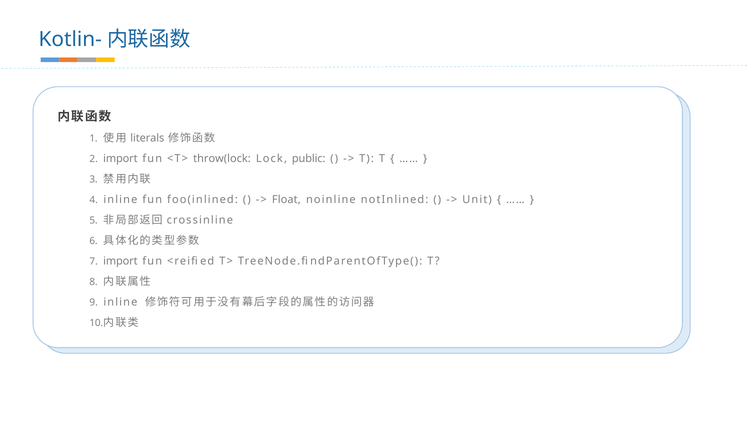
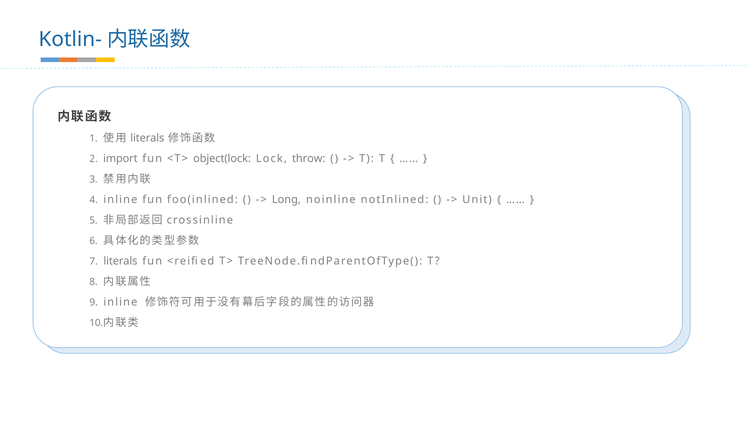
throw(lock: throw(lock -> object(lock (222, 159)
public: public -> throw (309, 159)
Float: Float -> Long (286, 200)
import: import -> literals (120, 261)
